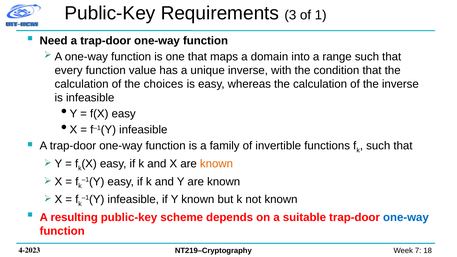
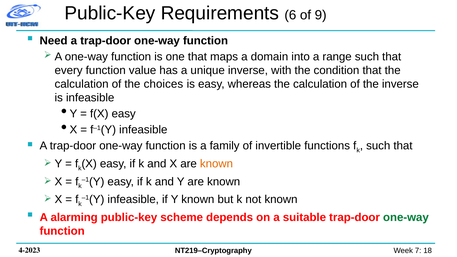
3: 3 -> 6 (290, 15)
1: 1 -> 9 (321, 15)
resulting: resulting -> alarming (74, 217)
one-way colour: blue -> green (406, 217)
